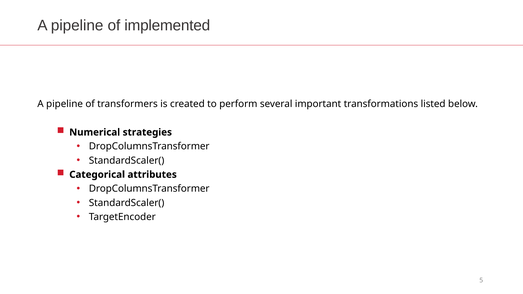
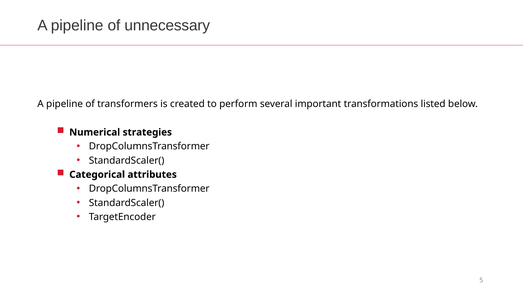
implemented: implemented -> unnecessary (167, 25)
